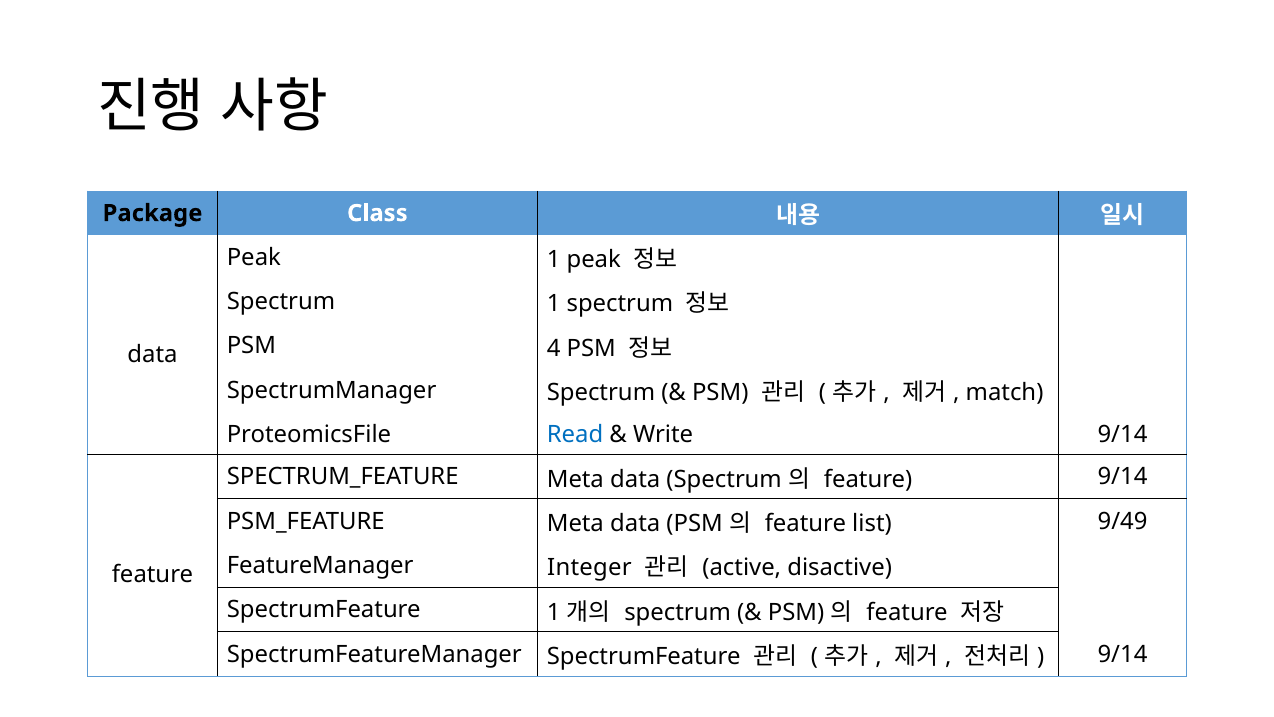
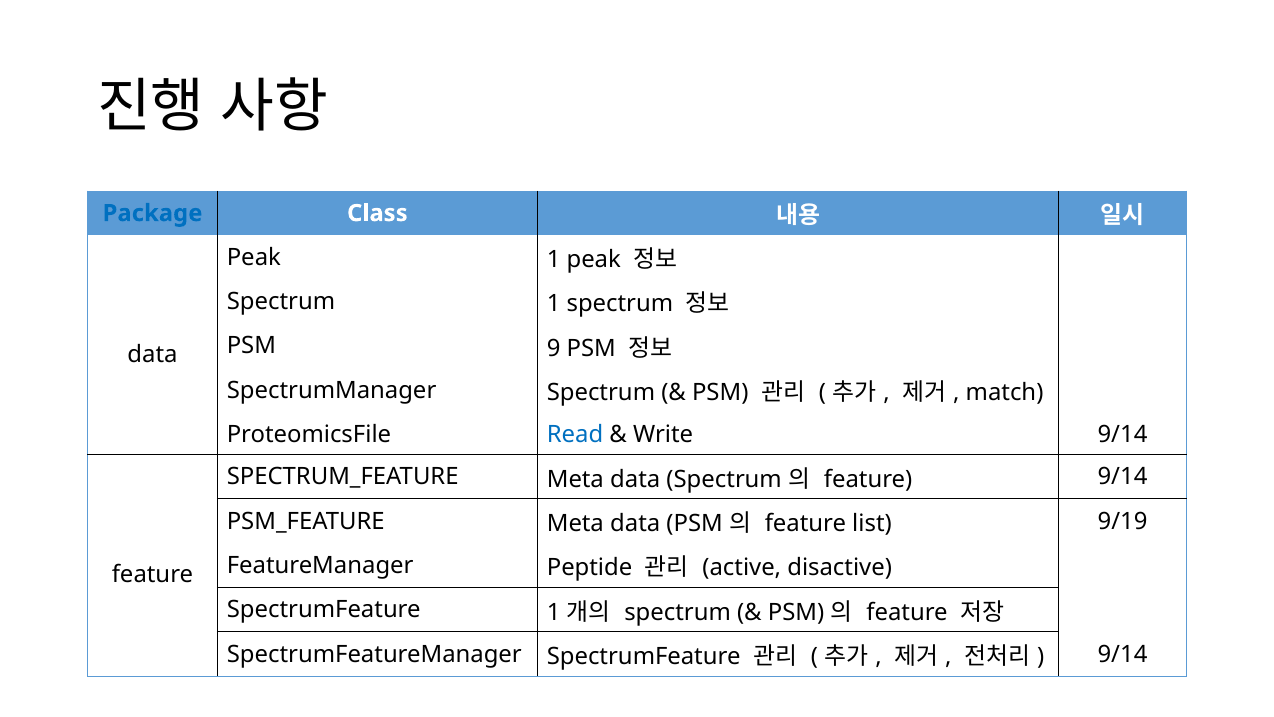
Package colour: black -> blue (152, 213)
4: 4 -> 9 (554, 348)
9/49: 9/49 -> 9/19 (1123, 521)
Integer: Integer -> Peptide (590, 568)
